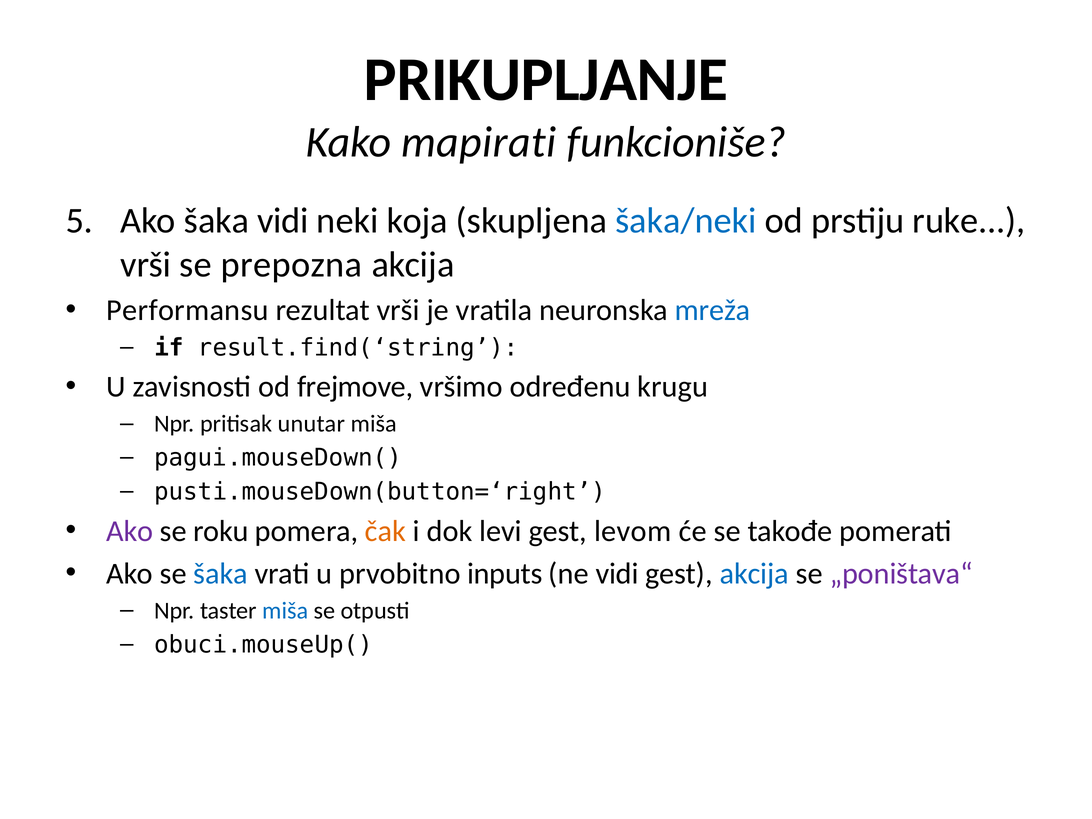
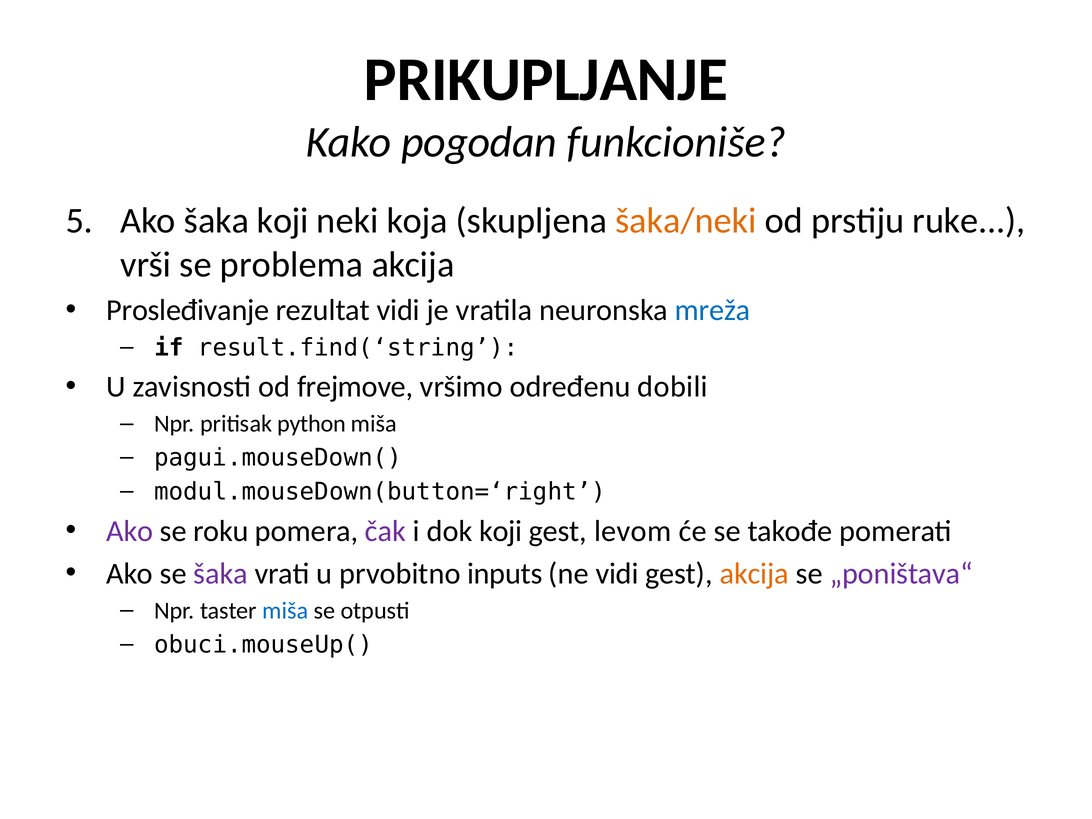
mapirati: mapirati -> pogodan (479, 142)
šaka vidi: vidi -> koji (283, 221)
šaka/neki colour: blue -> orange (686, 221)
prepozna: prepozna -> problema (292, 265)
Performansu: Performansu -> Prosleđivanje (188, 310)
rezultat vrši: vrši -> vidi (398, 310)
krugu: krugu -> dobili (673, 387)
unutar: unutar -> python (312, 424)
pusti.mouseDown(button=‘right: pusti.mouseDown(button=‘right -> modul.mouseDown(button=‘right (380, 492)
čak colour: orange -> purple (385, 531)
dok levi: levi -> koji (501, 531)
šaka colour: blue -> purple (221, 574)
akcija colour: blue -> orange (754, 574)
